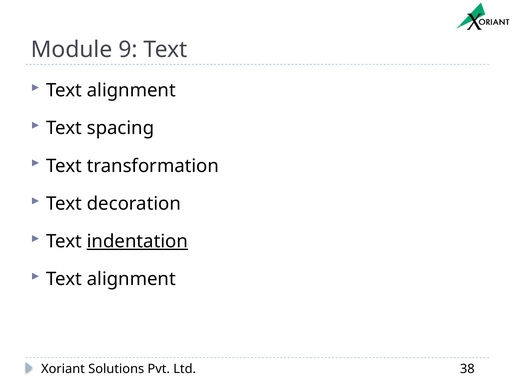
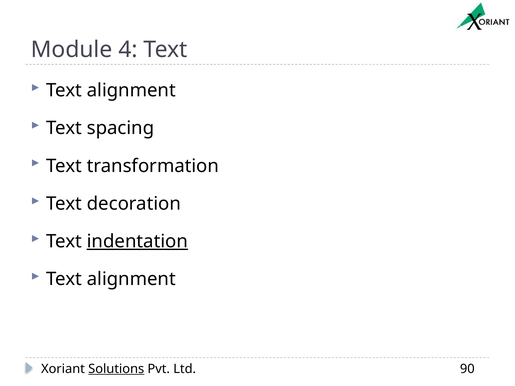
9: 9 -> 4 (128, 50)
Solutions underline: none -> present (116, 369)
38: 38 -> 90 (467, 369)
